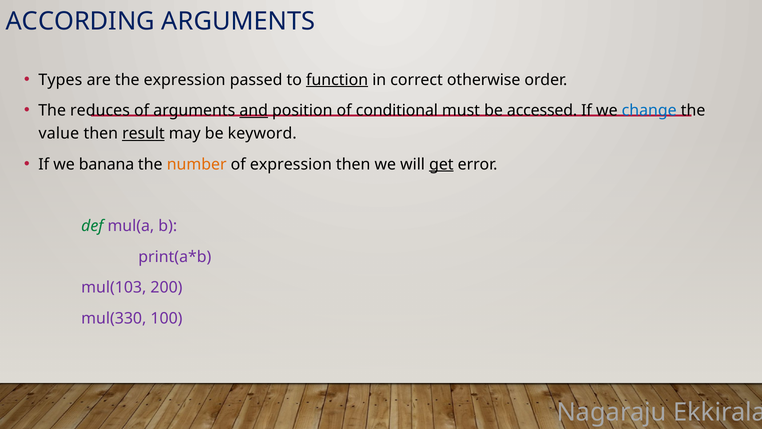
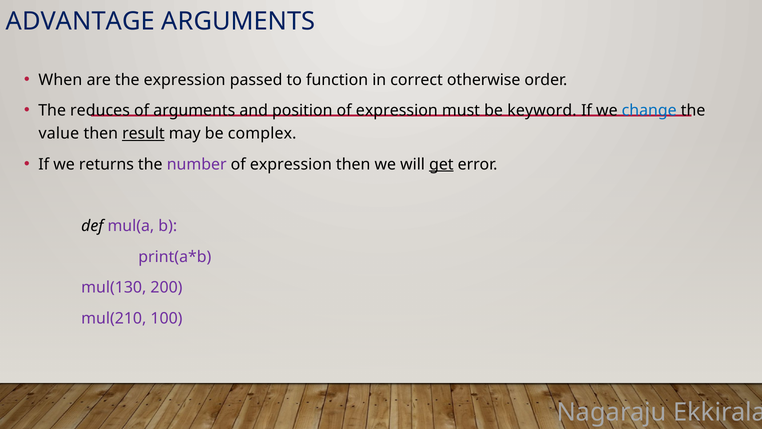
ACCORDING: ACCORDING -> ADVANTAGE (80, 22)
Types: Types -> When (60, 80)
function underline: present -> none (337, 80)
and underline: present -> none (254, 110)
position of conditional: conditional -> expression (397, 110)
accessed: accessed -> keyword (542, 110)
keyword: keyword -> complex (262, 133)
banana: banana -> returns (106, 164)
number colour: orange -> purple (197, 164)
def colour: green -> black (92, 226)
mul(103: mul(103 -> mul(130 (114, 287)
mul(330: mul(330 -> mul(210 (114, 318)
